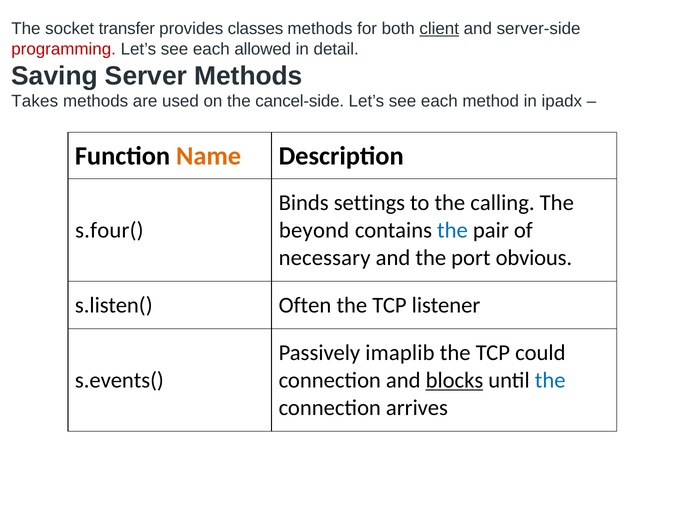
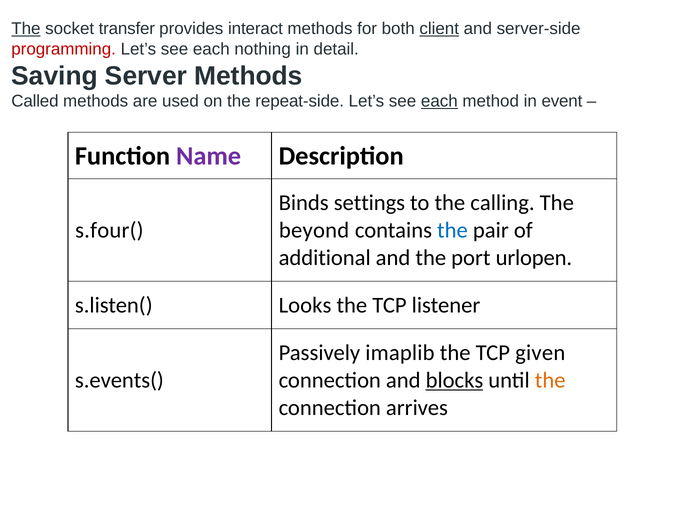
The underline: none -> present (26, 29)
classes: classes -> interact (255, 29)
allowed: allowed -> nothing (263, 49)
Takes: Takes -> Called (35, 101)
cancel-side: cancel-side -> repeat-side (300, 101)
each underline: none -> present (439, 101)
ipadx: ipadx -> event (562, 101)
Name colour: orange -> purple (209, 156)
necessary: necessary -> additional (325, 258)
obvious: obvious -> urlopen (534, 258)
Often: Often -> Looks (305, 305)
could: could -> given (540, 353)
the colour: blue -> orange (550, 380)
